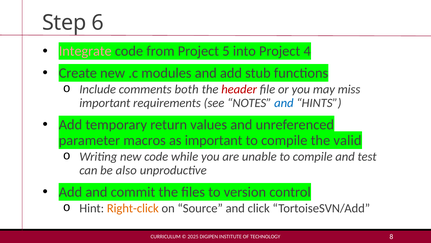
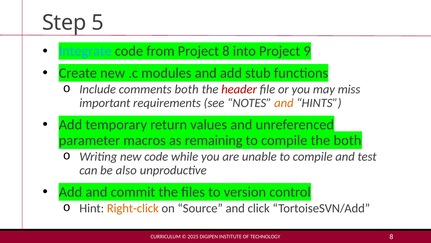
6: 6 -> 5 (98, 23)
Integrate colour: pink -> light blue (85, 51)
Project 5: 5 -> 8 (226, 51)
4: 4 -> 9 (307, 51)
and colour: blue -> orange (284, 103)
as important: important -> remaining (214, 140)
the valid: valid -> both (348, 140)
